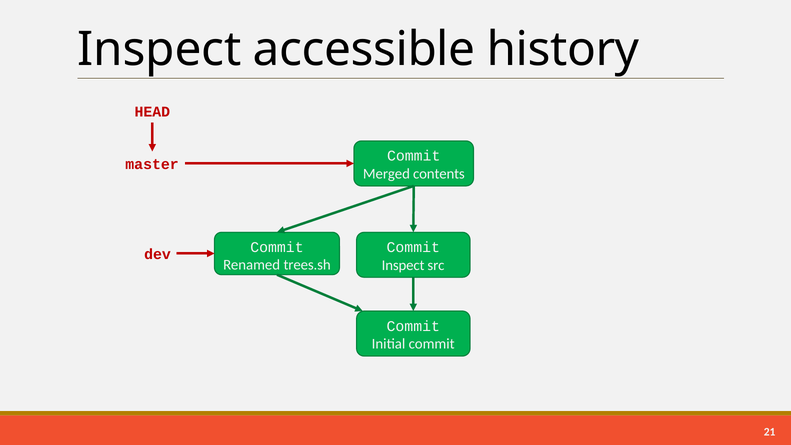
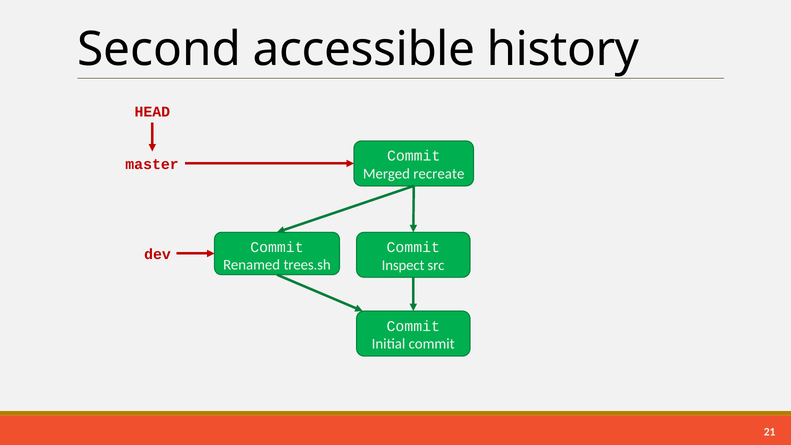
Inspect: Inspect -> Second (159, 49)
contents: contents -> recreate (439, 174)
